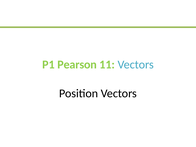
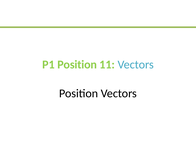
P1 Pearson: Pearson -> Position (77, 65)
